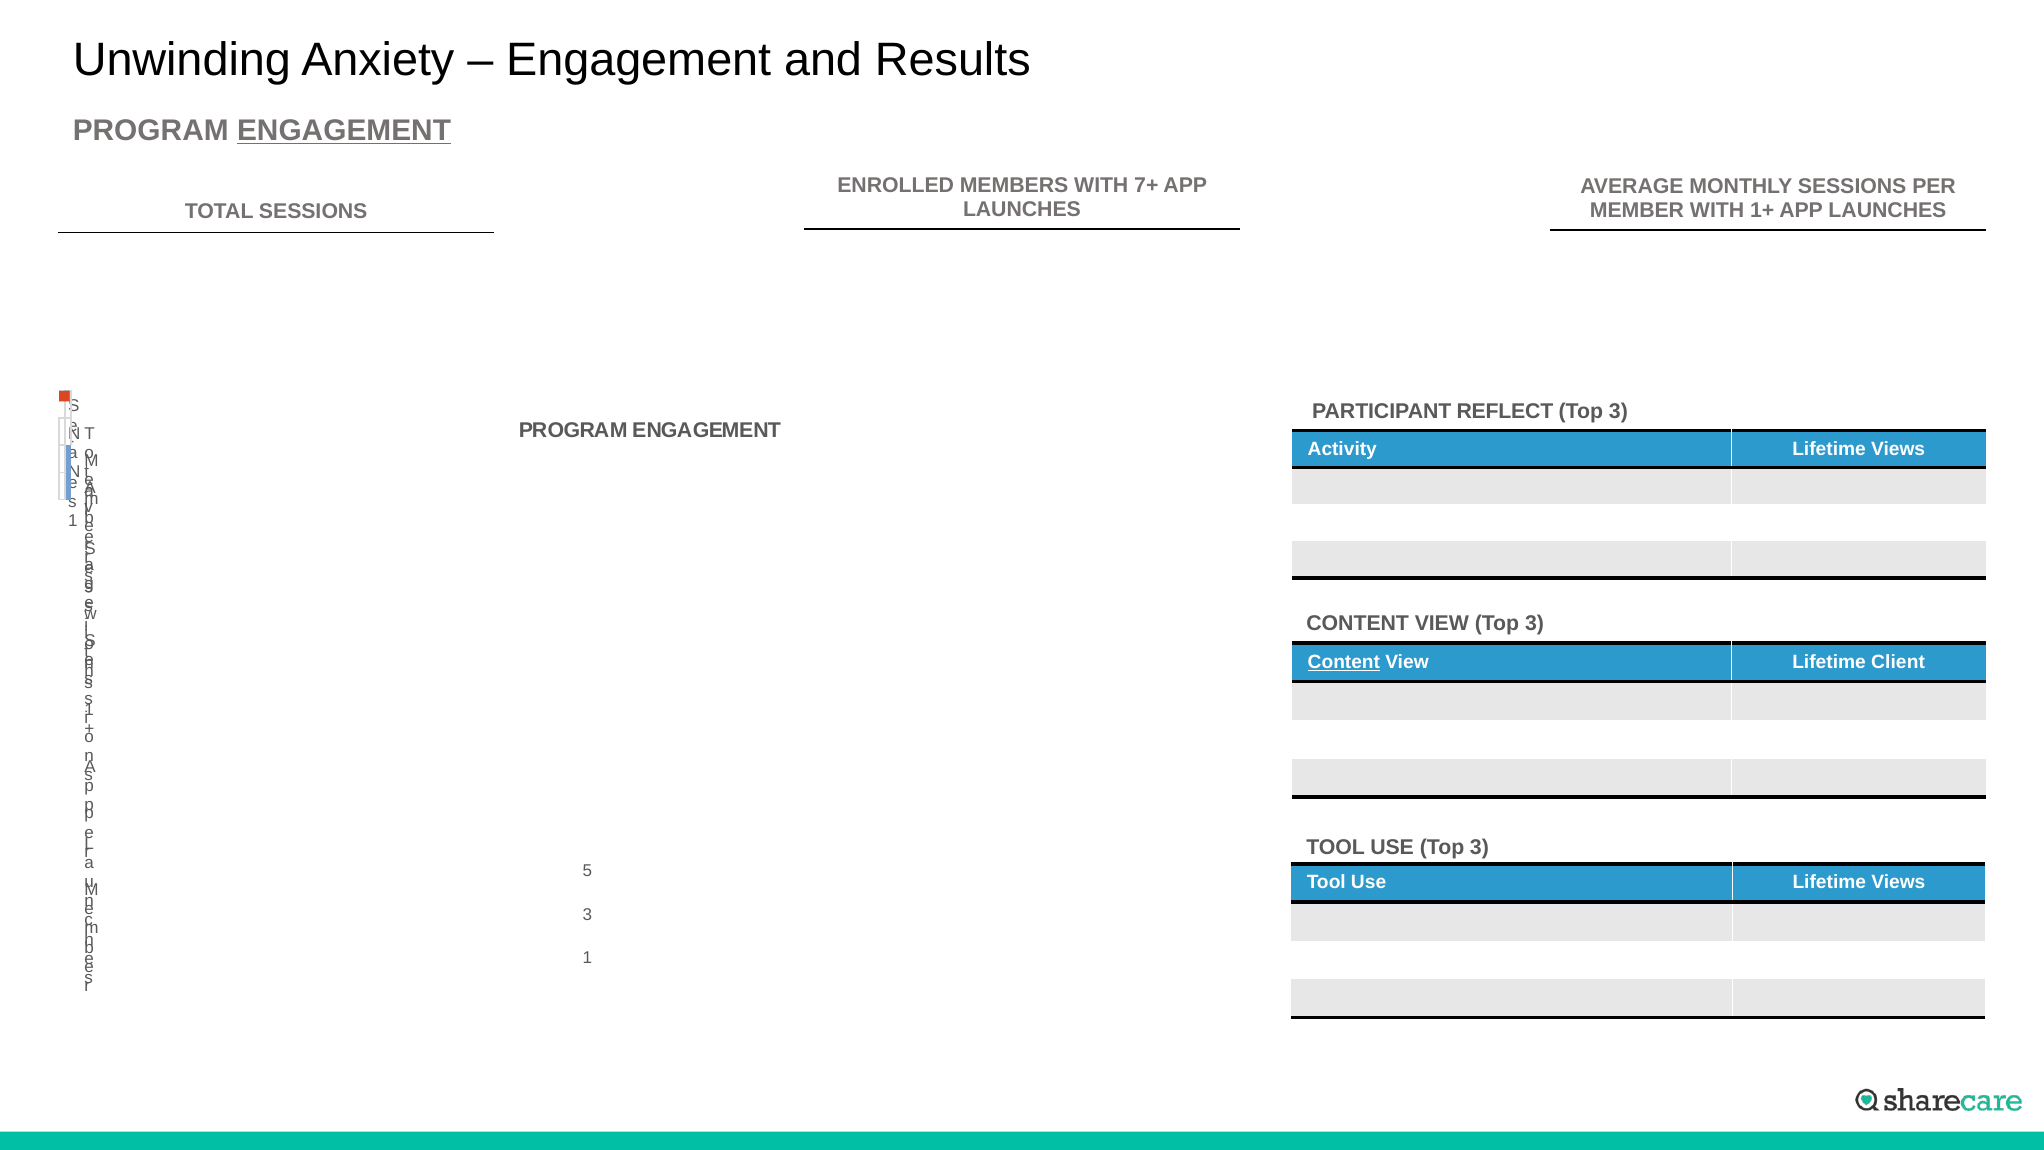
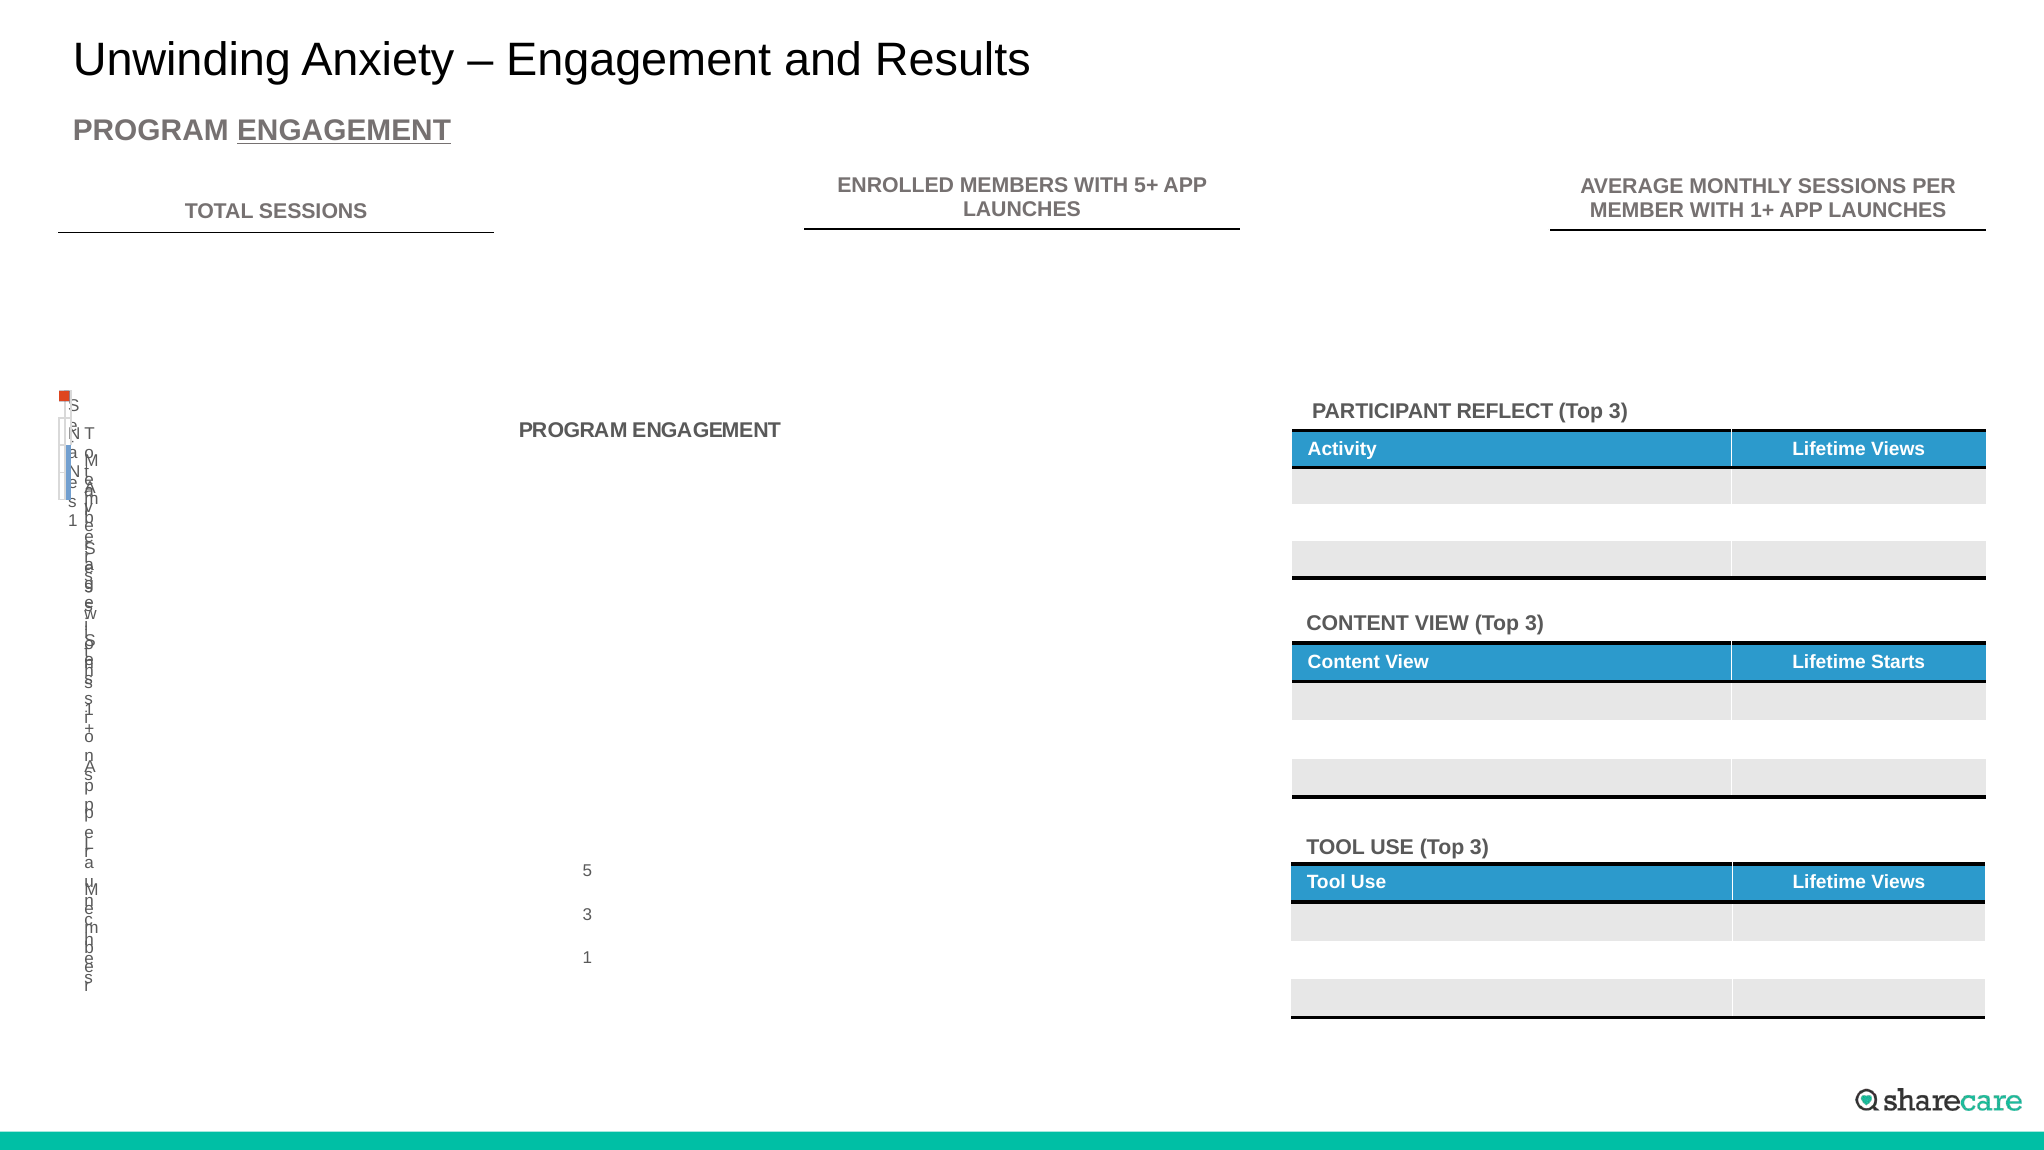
7+: 7+ -> 5+ (1146, 186)
Content underline: present -> none (1344, 663)
Client: Client -> Starts (1898, 663)
